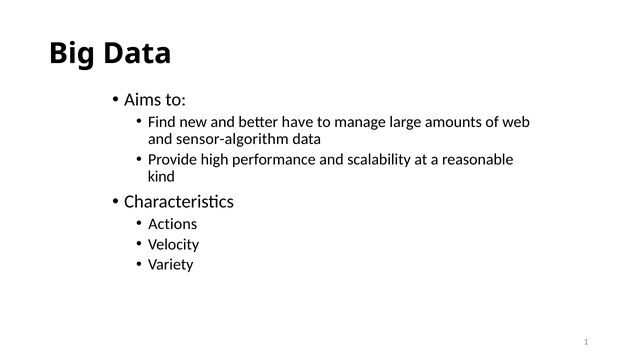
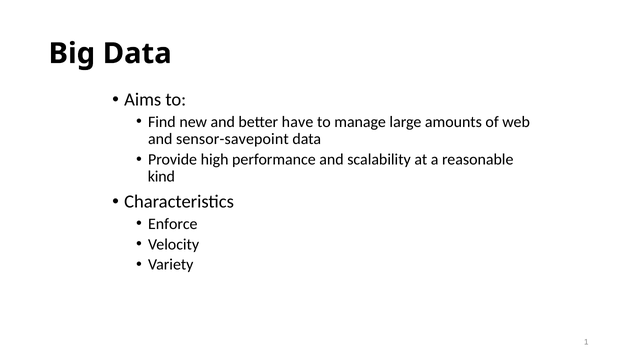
sensor-algorithm: sensor-algorithm -> sensor-savepoint (232, 139)
Actions: Actions -> Enforce (173, 224)
